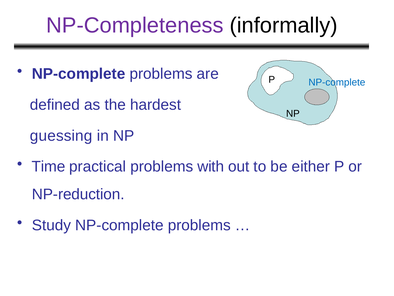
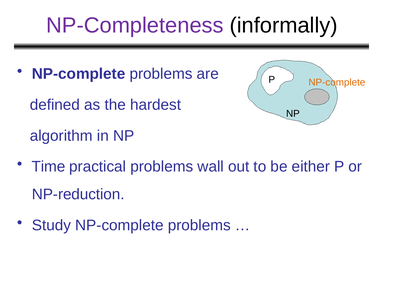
NP-complete colour: blue -> orange (337, 82)
guessing: guessing -> algorithm (61, 135)
with: with -> wall (211, 166)
